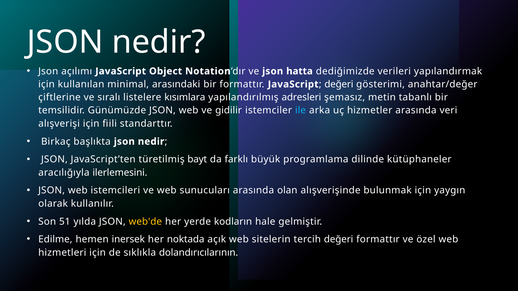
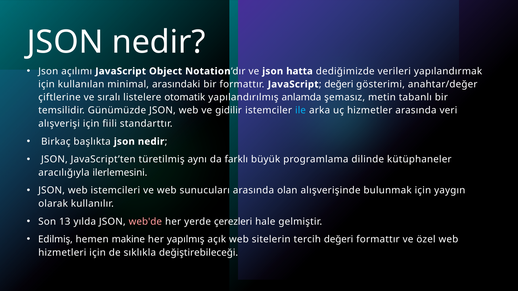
kısımlara: kısımlara -> otomatik (185, 97)
adresleri: adresleri -> anlamda (301, 97)
bayt: bayt -> aynı (197, 160)
51: 51 -> 13 (65, 222)
web'de colour: yellow -> pink (145, 222)
kodların: kodların -> çerezleri (233, 222)
Edilme: Edilme -> Edilmiş (55, 240)
inersek: inersek -> makine (128, 240)
noktada: noktada -> yapılmış (186, 240)
dolandırıcılarının: dolandırıcılarının -> değiştirebileceği (199, 253)
